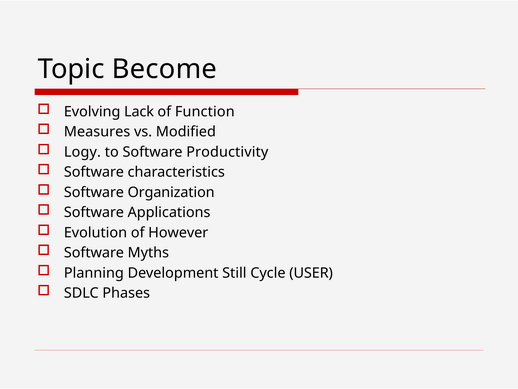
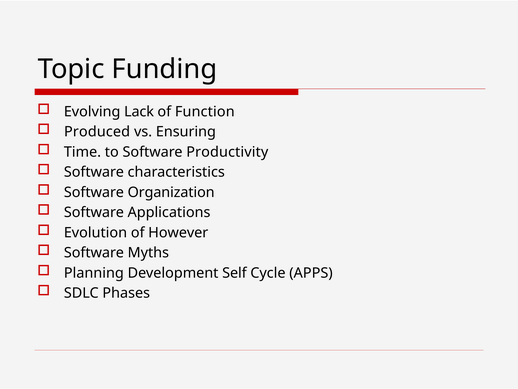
Become: Become -> Funding (164, 69)
Measures: Measures -> Produced (97, 132)
Modified: Modified -> Ensuring (186, 132)
Logy: Logy -> Time (82, 152)
Still: Still -> Self (234, 273)
USER: USER -> APPS (311, 273)
